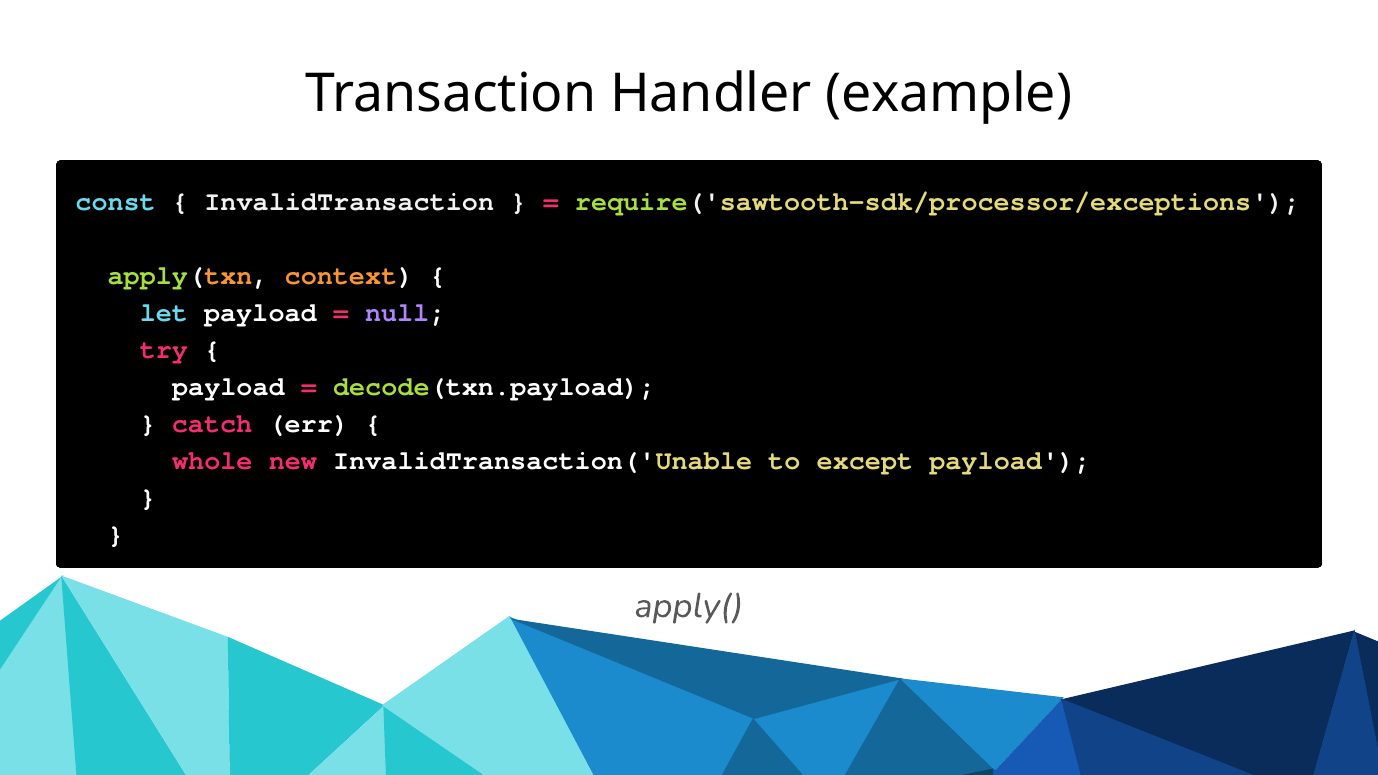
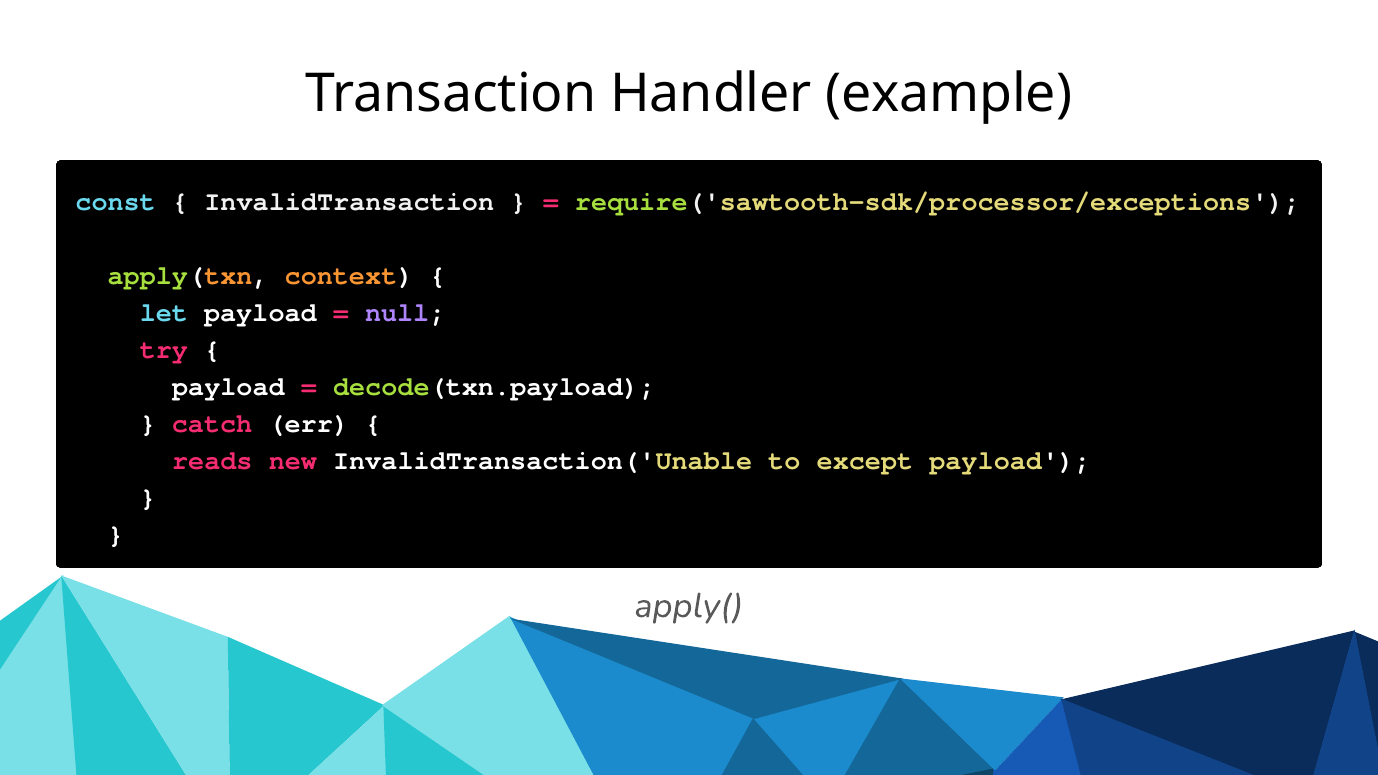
whole: whole -> reads (212, 461)
